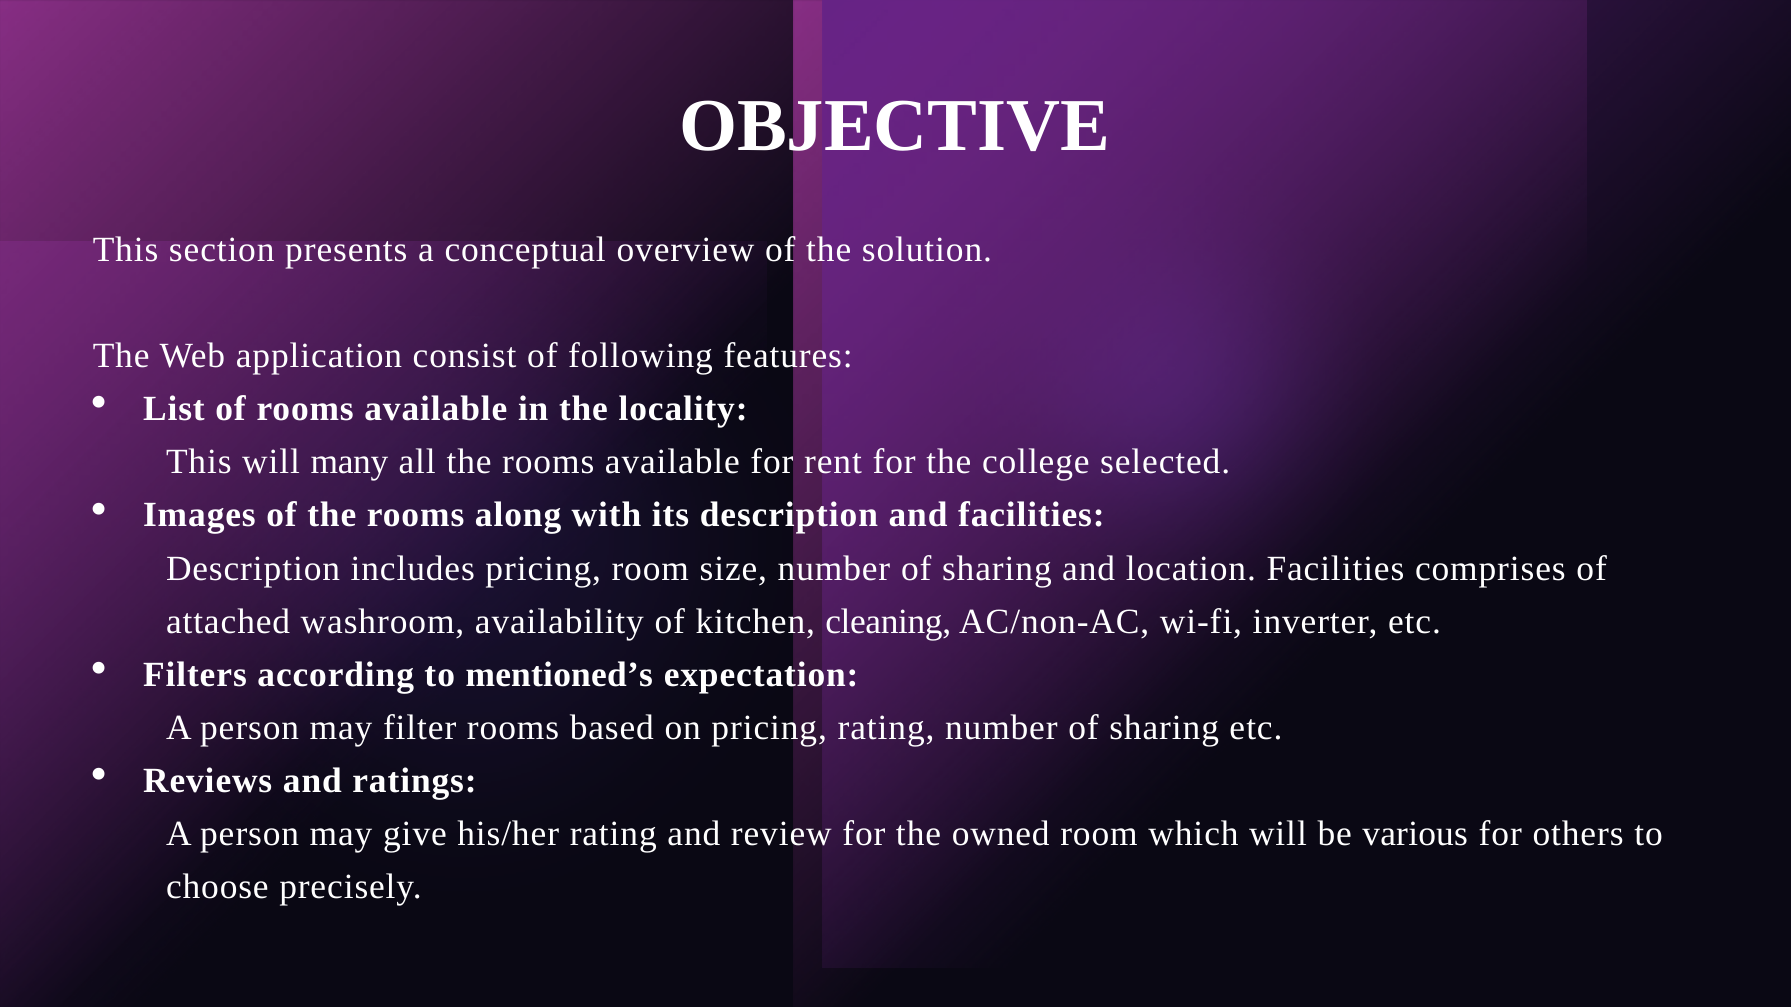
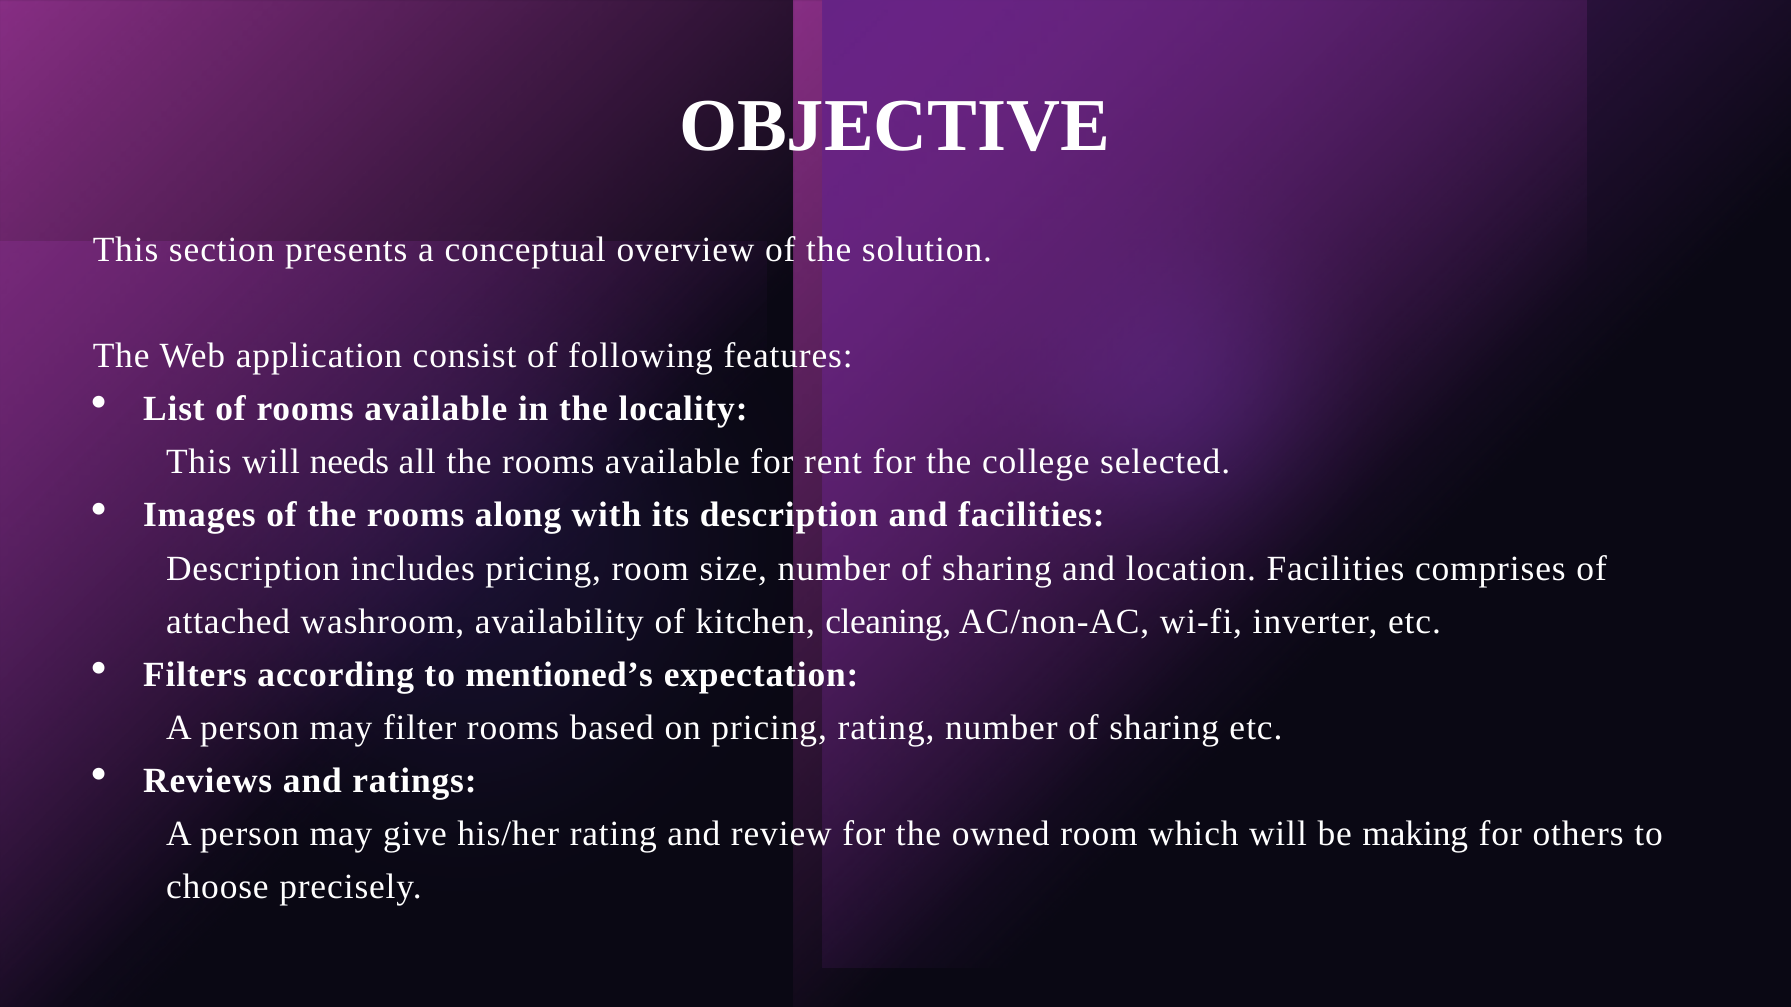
many: many -> needs (350, 462)
various: various -> making (1415, 834)
